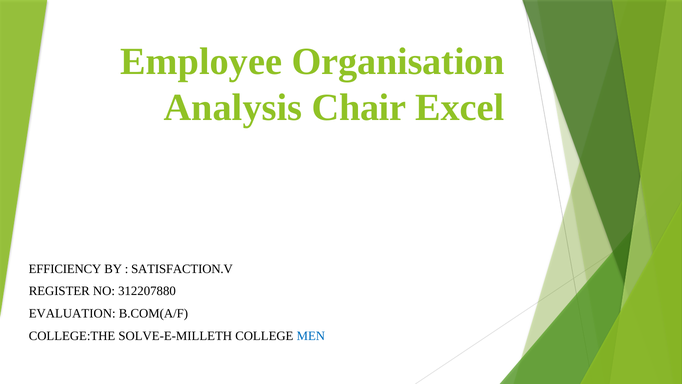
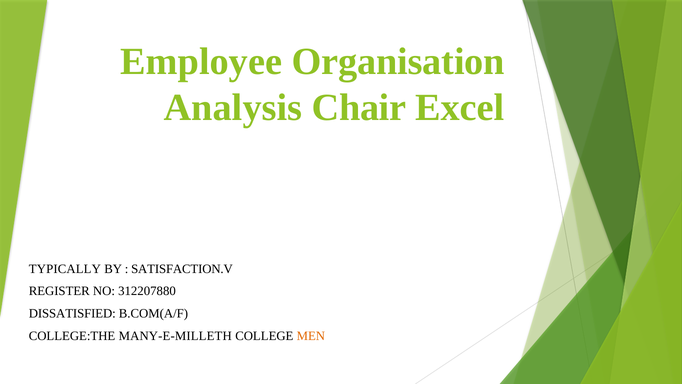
EFFICIENCY: EFFICIENCY -> TYPICALLY (65, 269)
EVALUATION: EVALUATION -> DISSATISFIED (72, 313)
SOLVE-E-MILLETH: SOLVE-E-MILLETH -> MANY-E-MILLETH (175, 336)
MEN colour: blue -> orange (311, 336)
